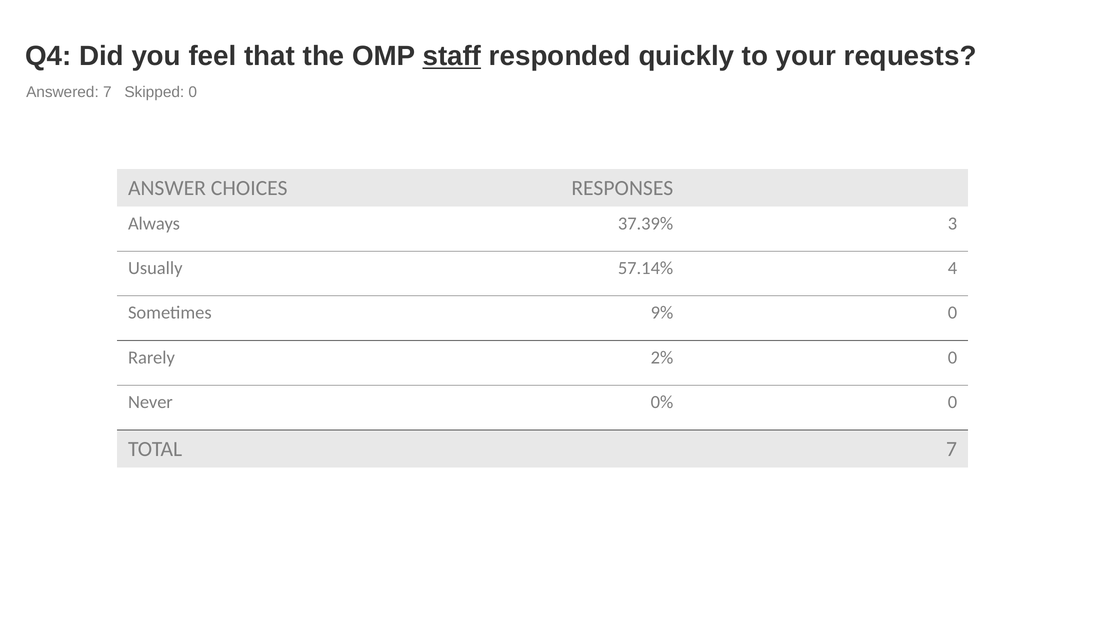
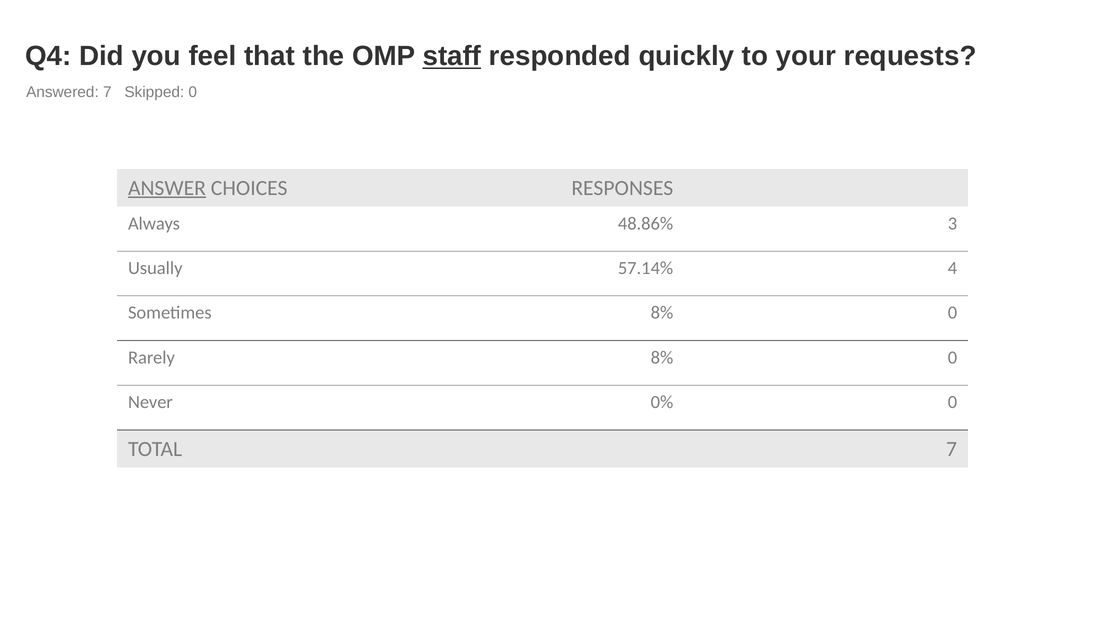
ANSWER underline: none -> present (167, 188)
37.39%: 37.39% -> 48.86% (646, 224)
Sometimes 9%: 9% -> 8% (662, 313)
Rarely 2%: 2% -> 8% (662, 358)
